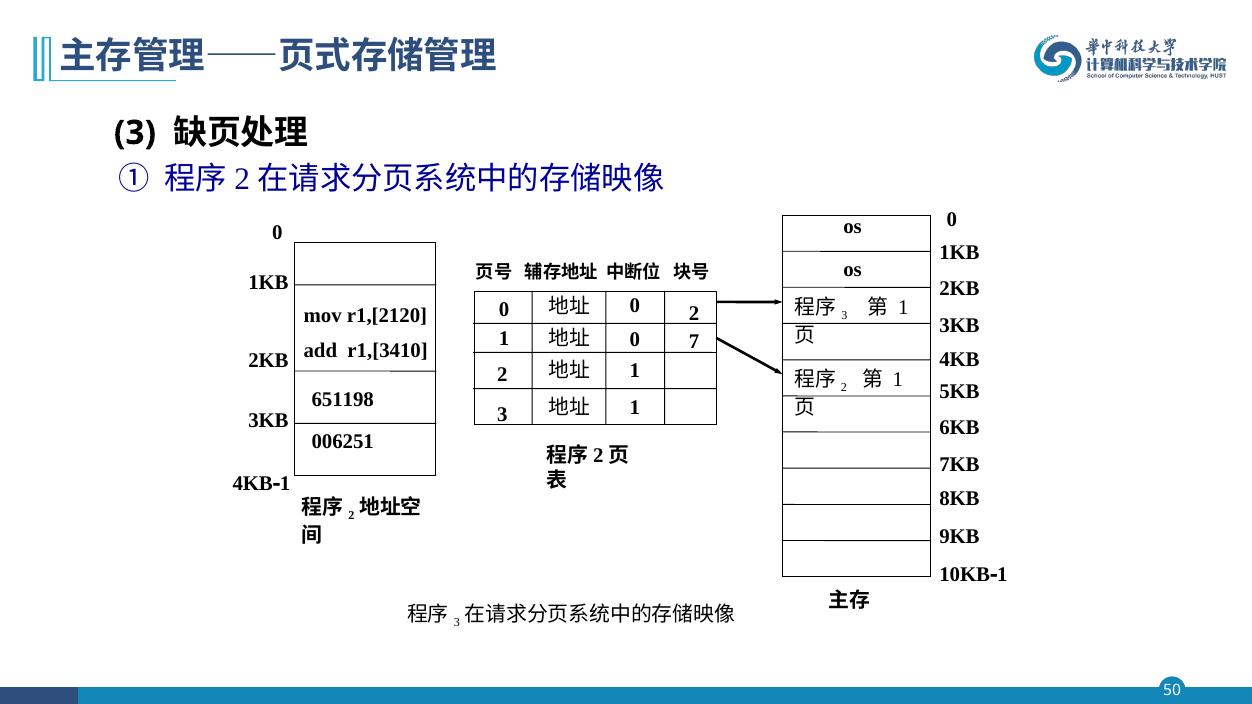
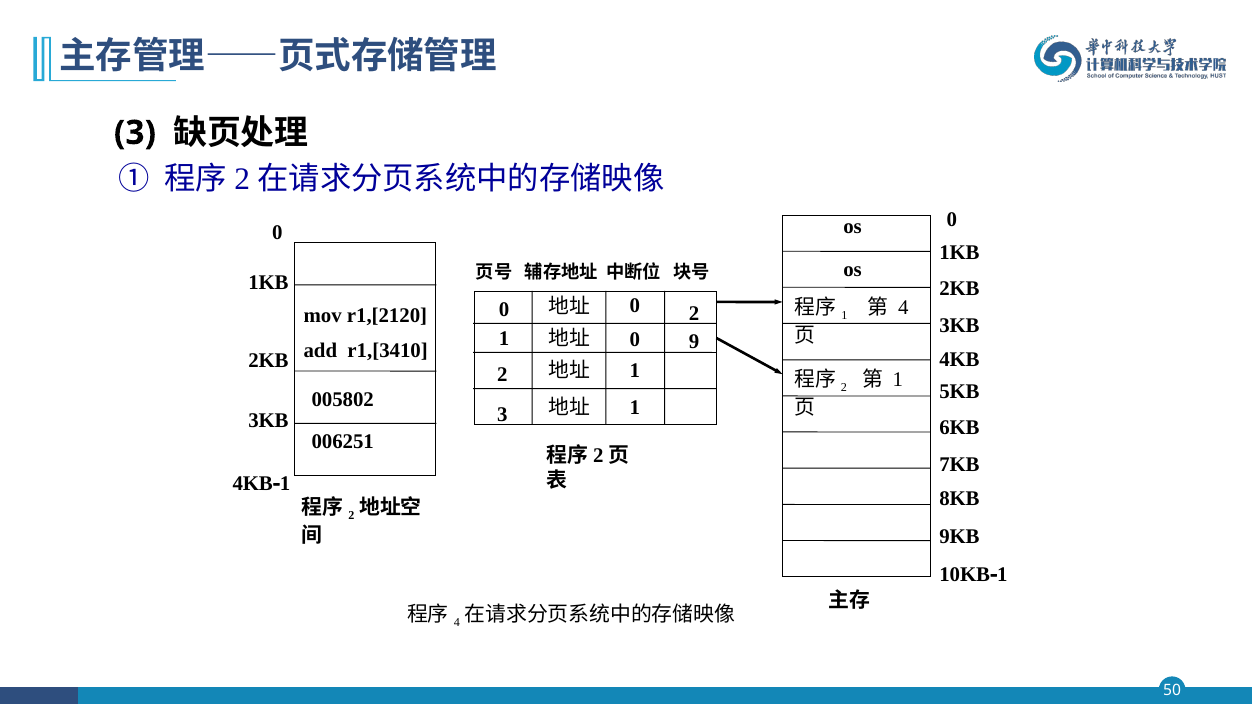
3: 3 -> 1 (844, 316)
1: 1 -> 4 (903, 307)
7: 7 -> 9 (694, 342)
651198: 651198 -> 005802 (343, 400)
3: 3 -> 4 (457, 623)
